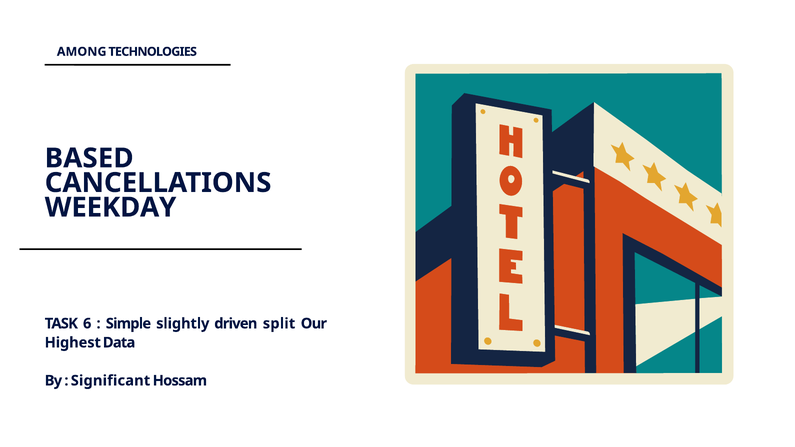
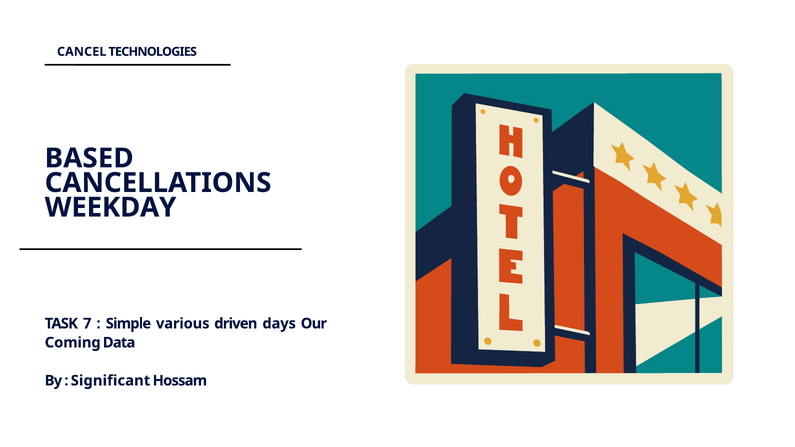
AMONG: AMONG -> CANCEL (82, 52)
6: 6 -> 7 (87, 324)
slightly: slightly -> various (183, 324)
split: split -> days (279, 324)
Highest: Highest -> Coming (73, 343)
